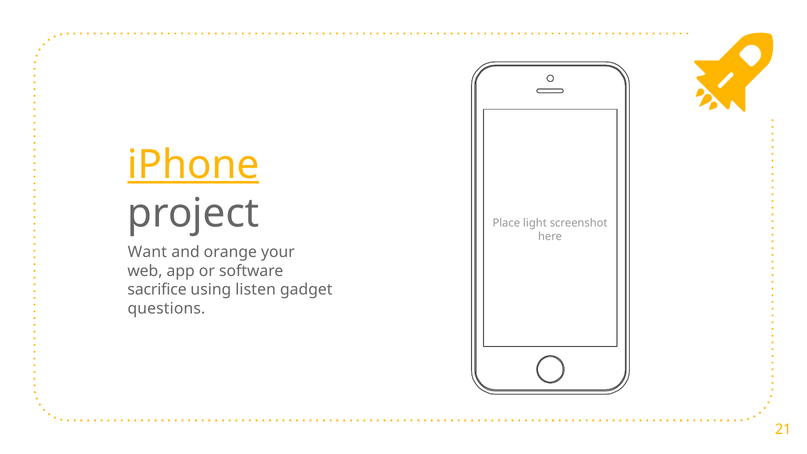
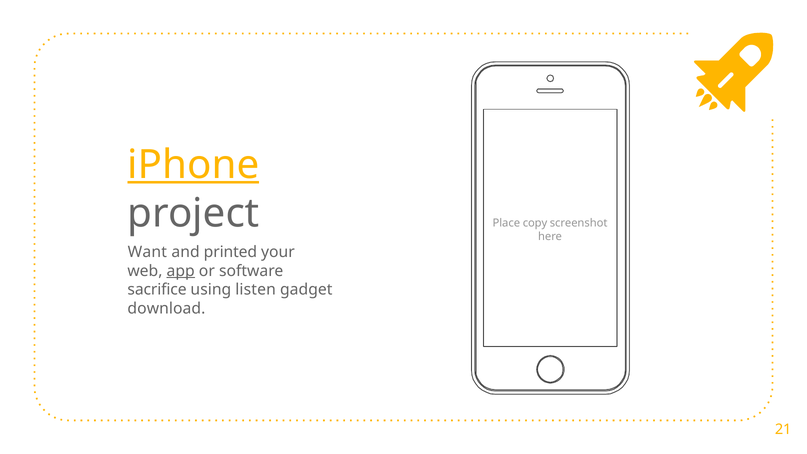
light: light -> copy (535, 223)
orange: orange -> printed (230, 252)
app underline: none -> present (181, 271)
questions: questions -> download (166, 309)
